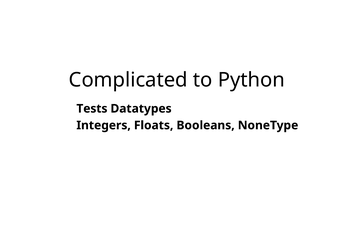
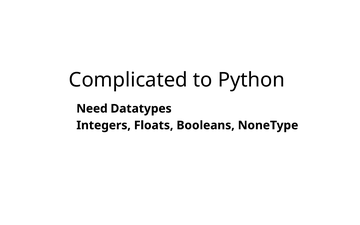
Tests: Tests -> Need (92, 109)
